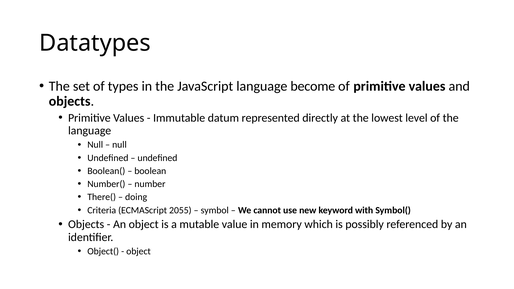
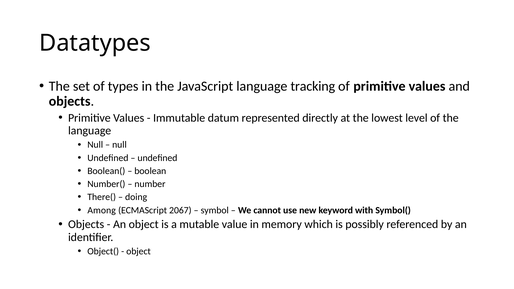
become: become -> tracking (313, 86)
Criteria: Criteria -> Among (102, 210)
2055: 2055 -> 2067 (180, 210)
